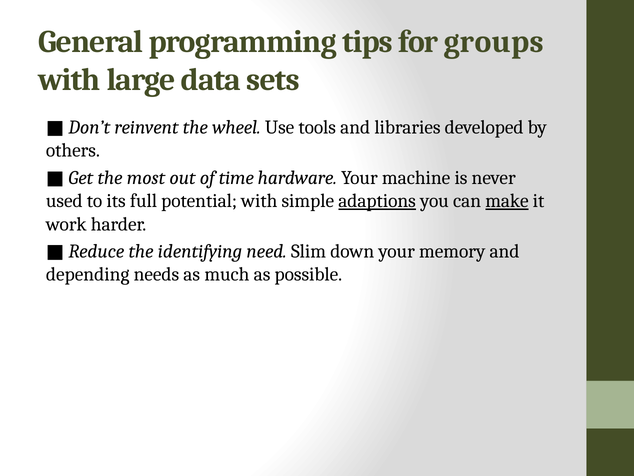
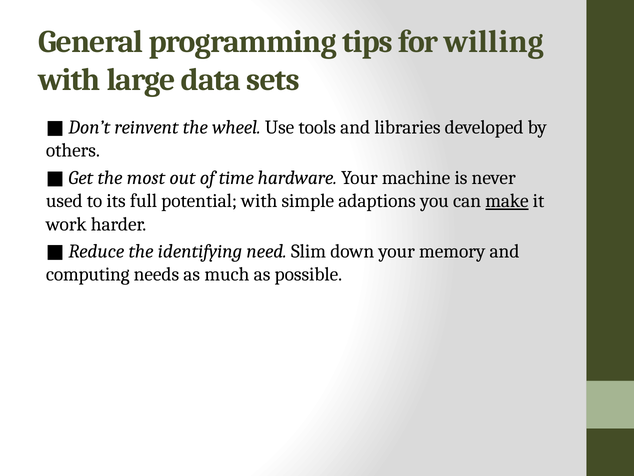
groups: groups -> willing (494, 42)
adaptions underline: present -> none (377, 201)
depending: depending -> computing (88, 274)
